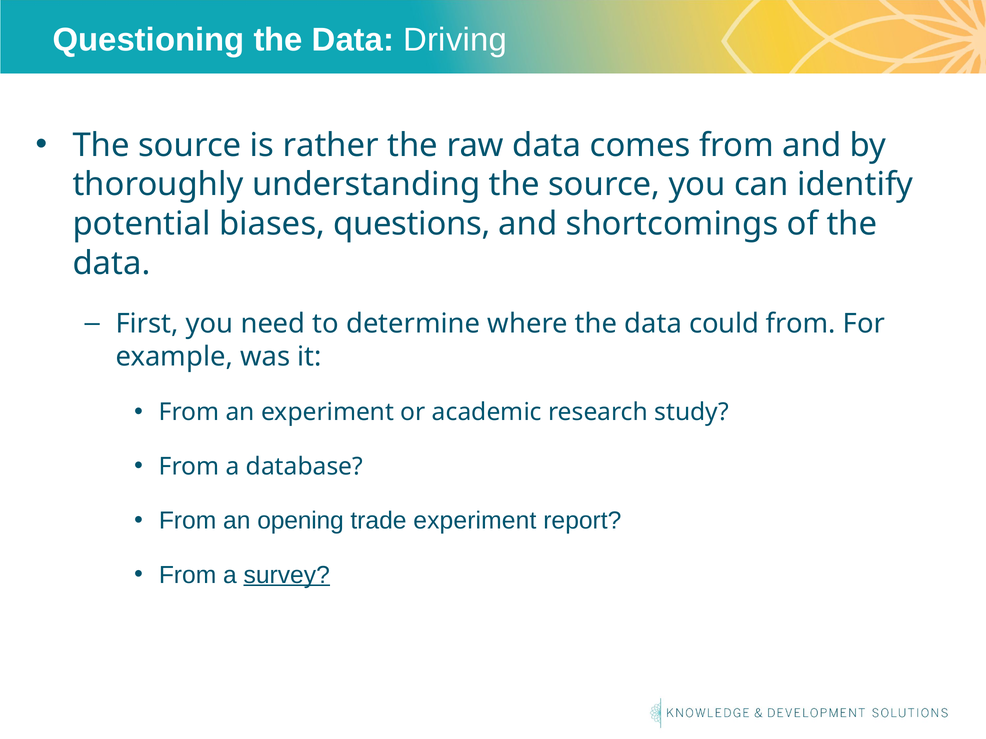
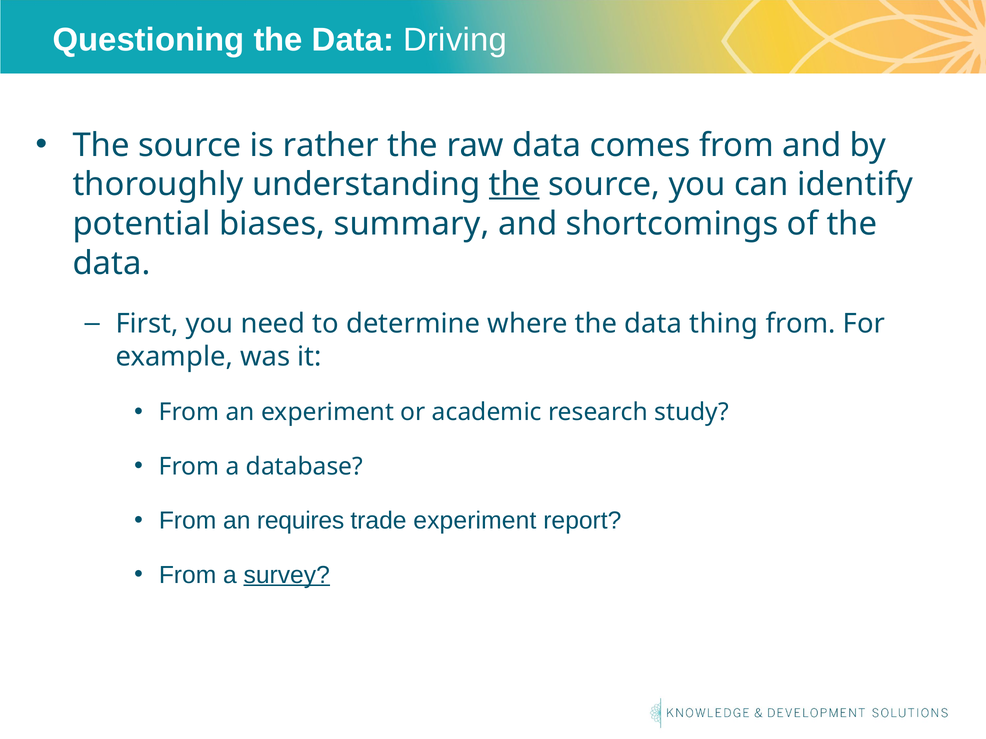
the underline: none -> present (514, 185)
questions: questions -> summary (412, 224)
could: could -> thing (724, 324)
opening: opening -> requires (301, 521)
